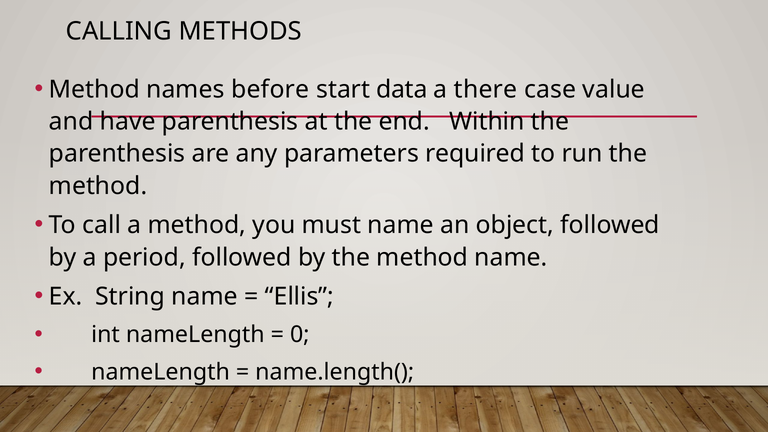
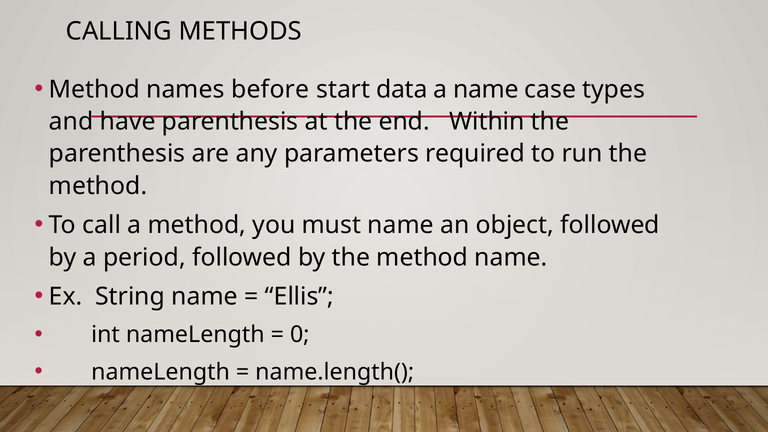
a there: there -> name (486, 89)
value: value -> types (614, 89)
